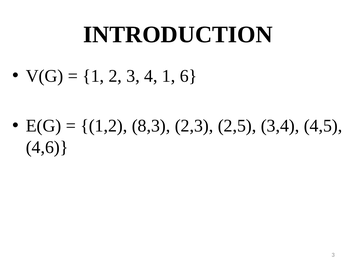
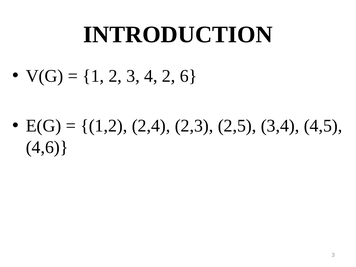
4 1: 1 -> 2 (169, 76)
8,3: 8,3 -> 2,4 (151, 126)
